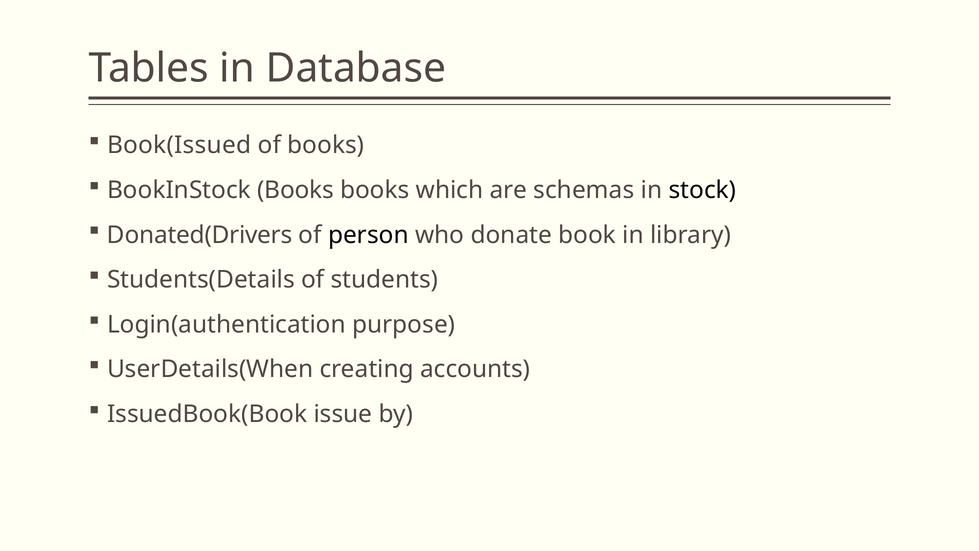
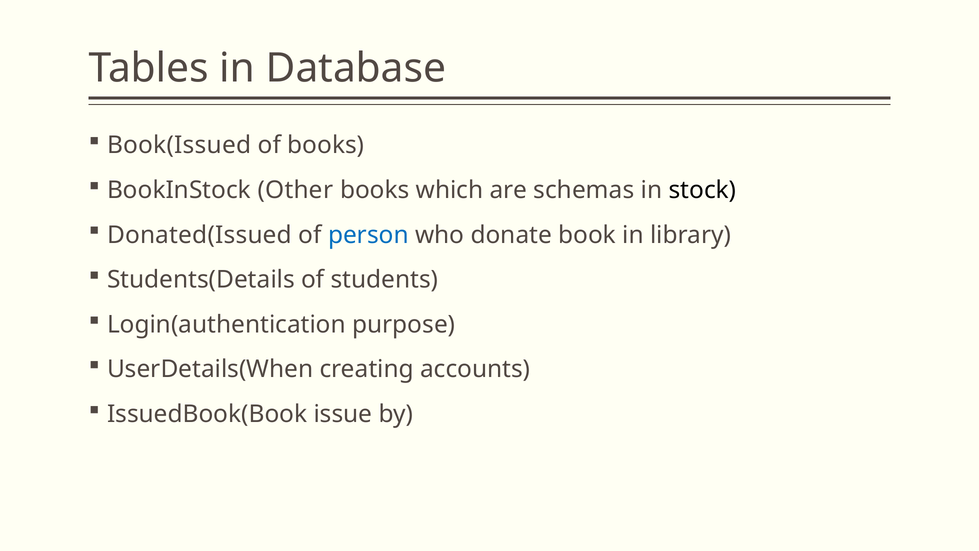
BookInStock Books: Books -> Other (295, 190)
Donated(Drivers: Donated(Drivers -> Donated(Issued (200, 235)
person colour: black -> blue (368, 235)
